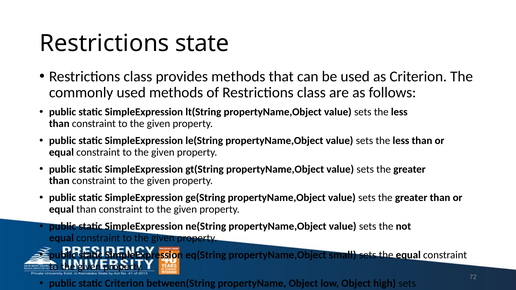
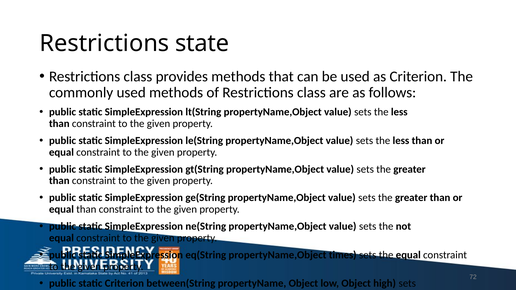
small: small -> times (343, 255)
